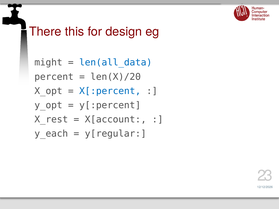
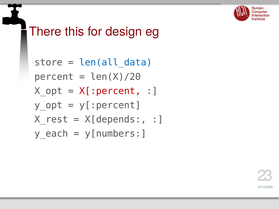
might: might -> store (48, 63)
X[:percent colour: blue -> red (110, 91)
X[account: X[account -> X[depends (116, 120)
y[regular: y[regular -> y[numbers (116, 134)
